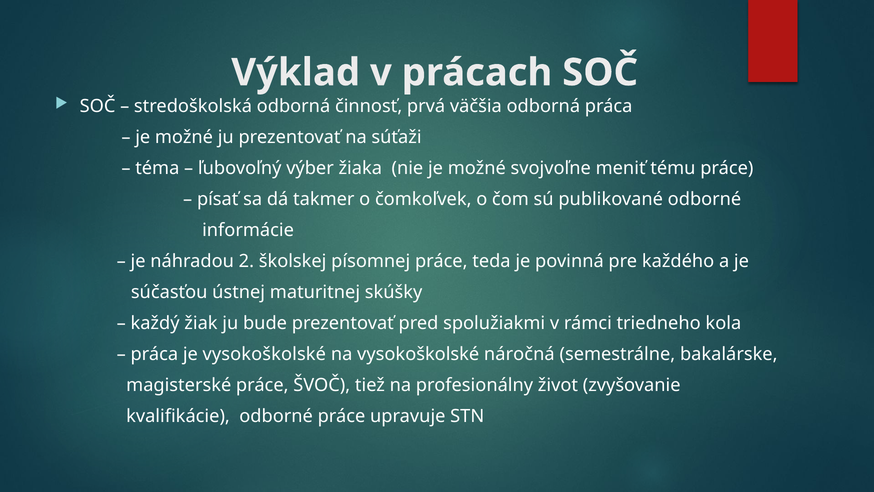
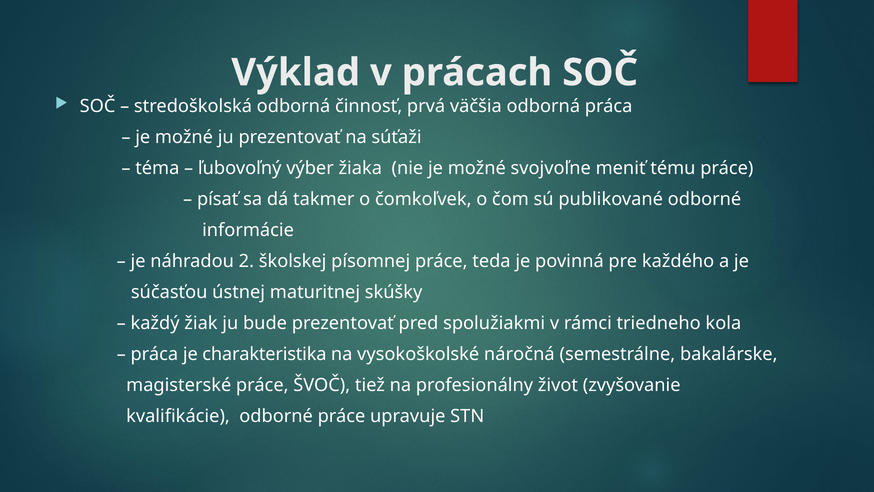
je vysokoškolské: vysokoškolské -> charakteristika (264, 354)
